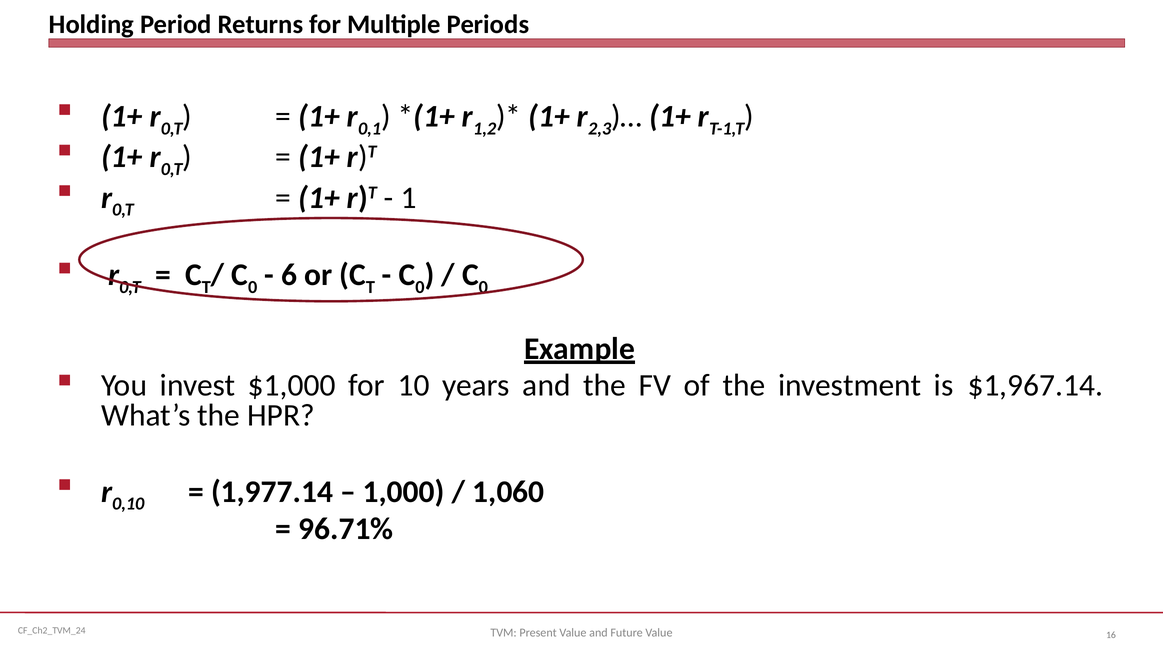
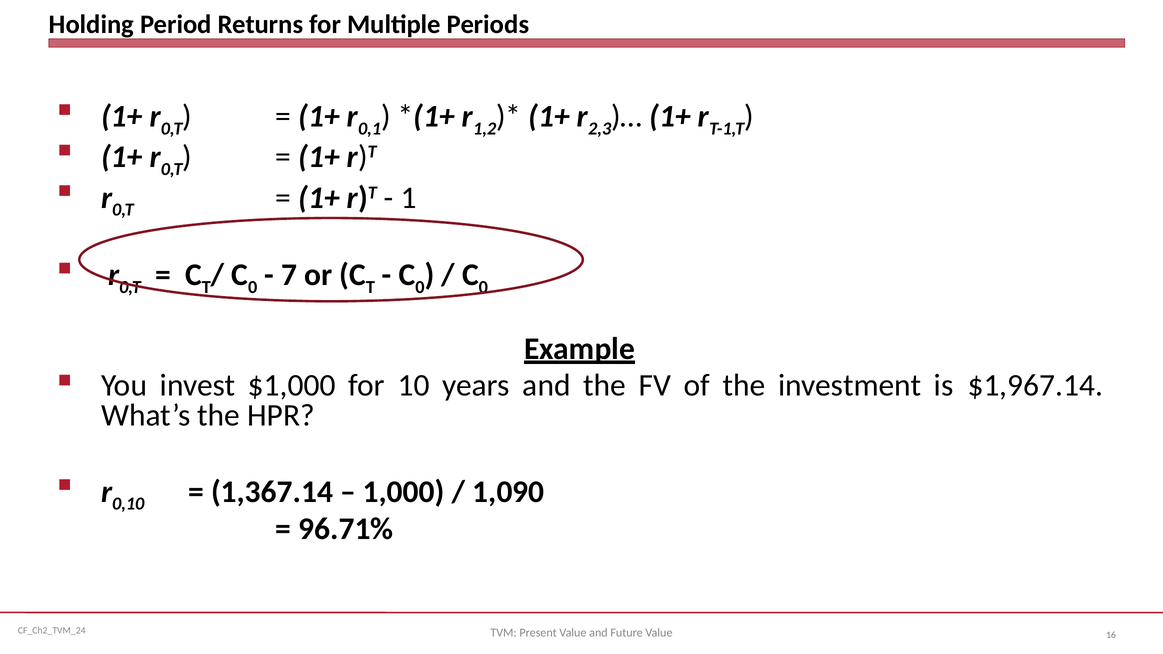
6: 6 -> 7 (289, 275)
1,977.14: 1,977.14 -> 1,367.14 (272, 492)
1,060: 1,060 -> 1,090 (508, 492)
